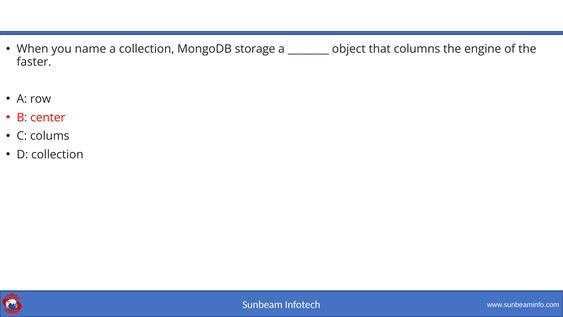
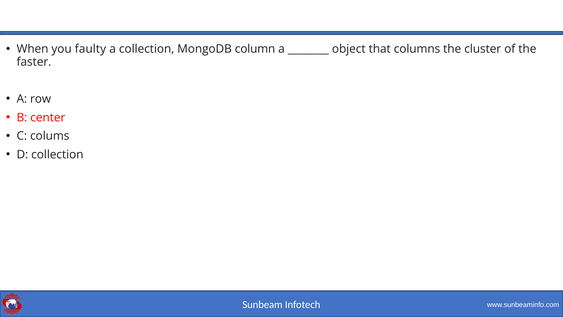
name: name -> faulty (90, 49)
storage: storage -> column (255, 49)
engine: engine -> cluster (483, 49)
